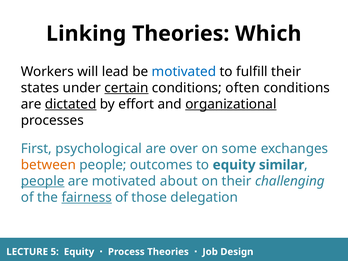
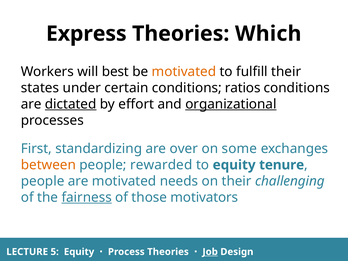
Linking: Linking -> Express (86, 34)
lead: lead -> best (115, 72)
motivated colour: blue -> orange (184, 72)
certain underline: present -> none (126, 88)
often: often -> ratios (243, 88)
psychological: psychological -> standardizing (99, 149)
outcomes: outcomes -> rewarded (161, 165)
similar: similar -> tenure (282, 165)
people underline: present -> none (43, 181)
about: about -> needs (179, 181)
delegation: delegation -> motivators (204, 197)
Job underline: none -> present (210, 252)
